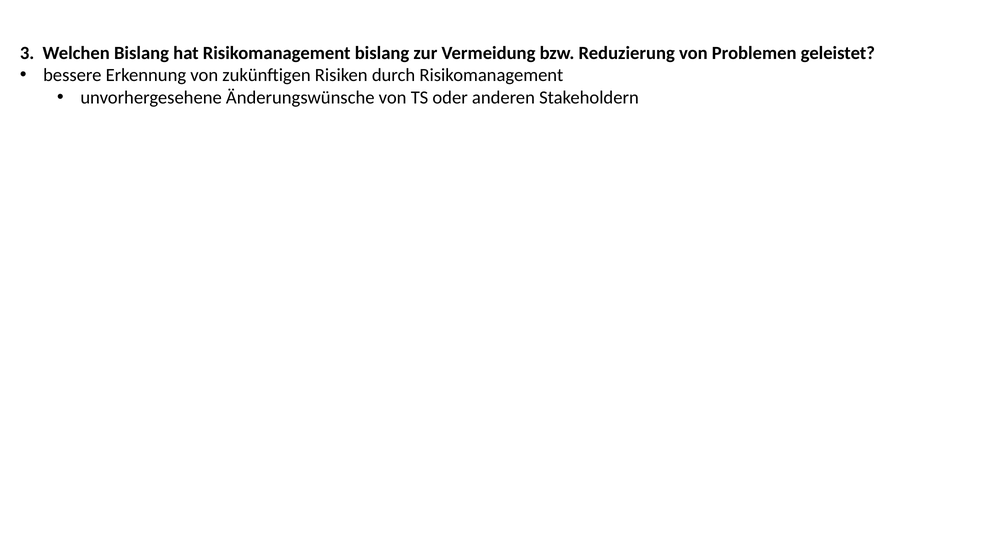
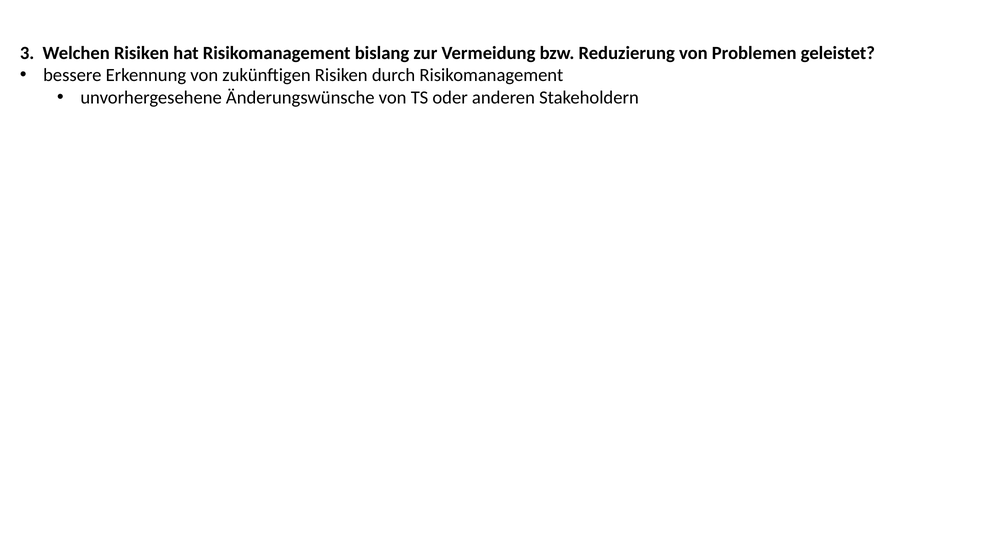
Welchen Bislang: Bislang -> Risiken (142, 53)
